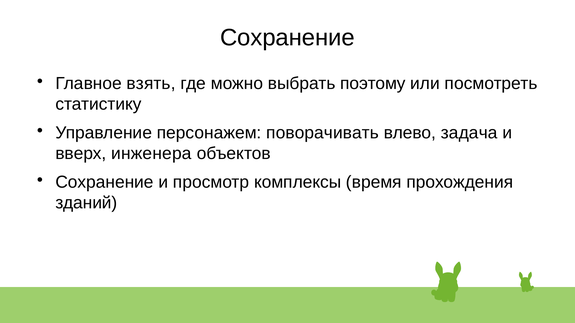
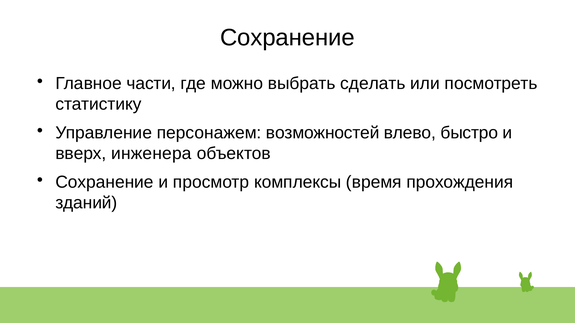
взять: взять -> части (151, 84)
поэтому: поэтому -> сделать (373, 84)
поворачивать: поворачивать -> возможностей (323, 133)
задача: задача -> быстро (469, 133)
